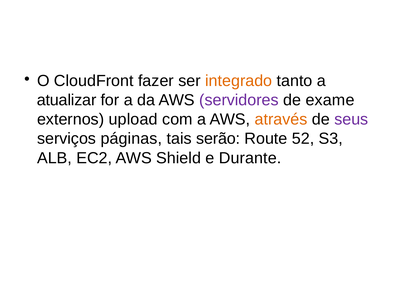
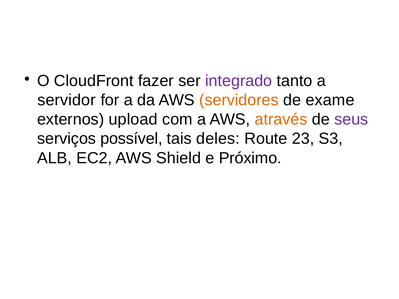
integrado colour: orange -> purple (239, 81)
atualizar: atualizar -> servidor (66, 100)
servidores colour: purple -> orange (239, 100)
páginas: páginas -> possível (131, 139)
serão: serão -> deles (218, 139)
52: 52 -> 23 (303, 139)
Durante: Durante -> Próximo (250, 158)
